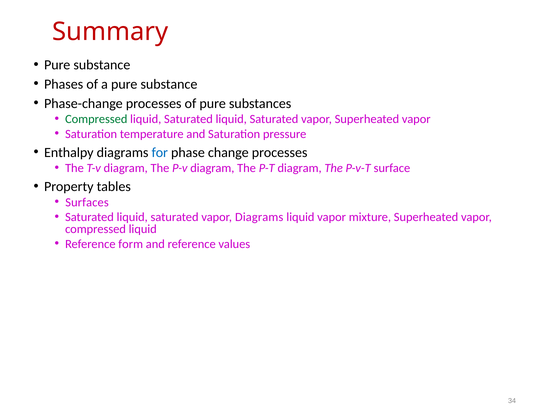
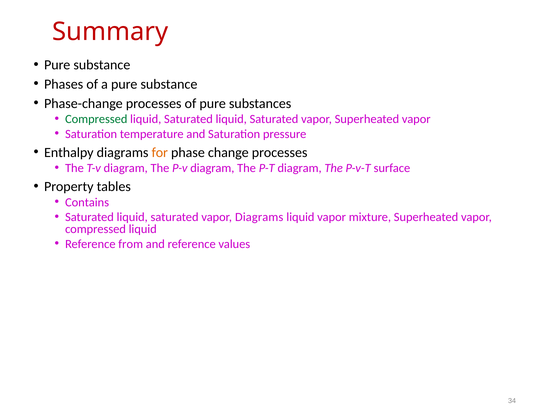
for colour: blue -> orange (160, 153)
Surfaces: Surfaces -> Contains (87, 202)
form: form -> from (131, 244)
